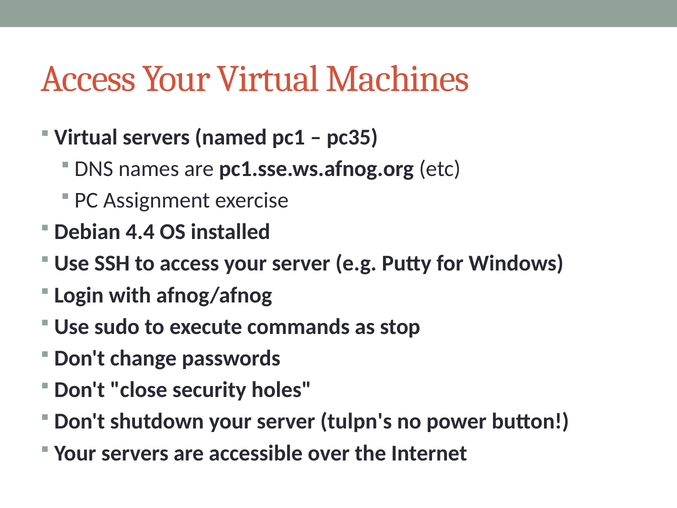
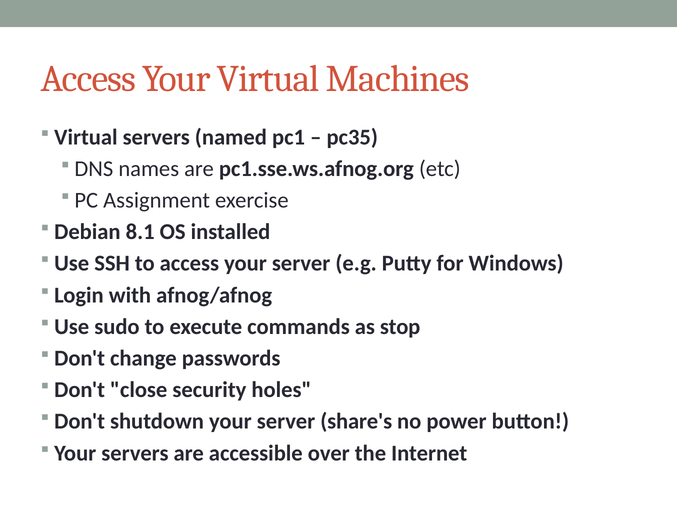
4.4: 4.4 -> 8.1 (140, 232)
tulpn's: tulpn's -> share's (356, 421)
